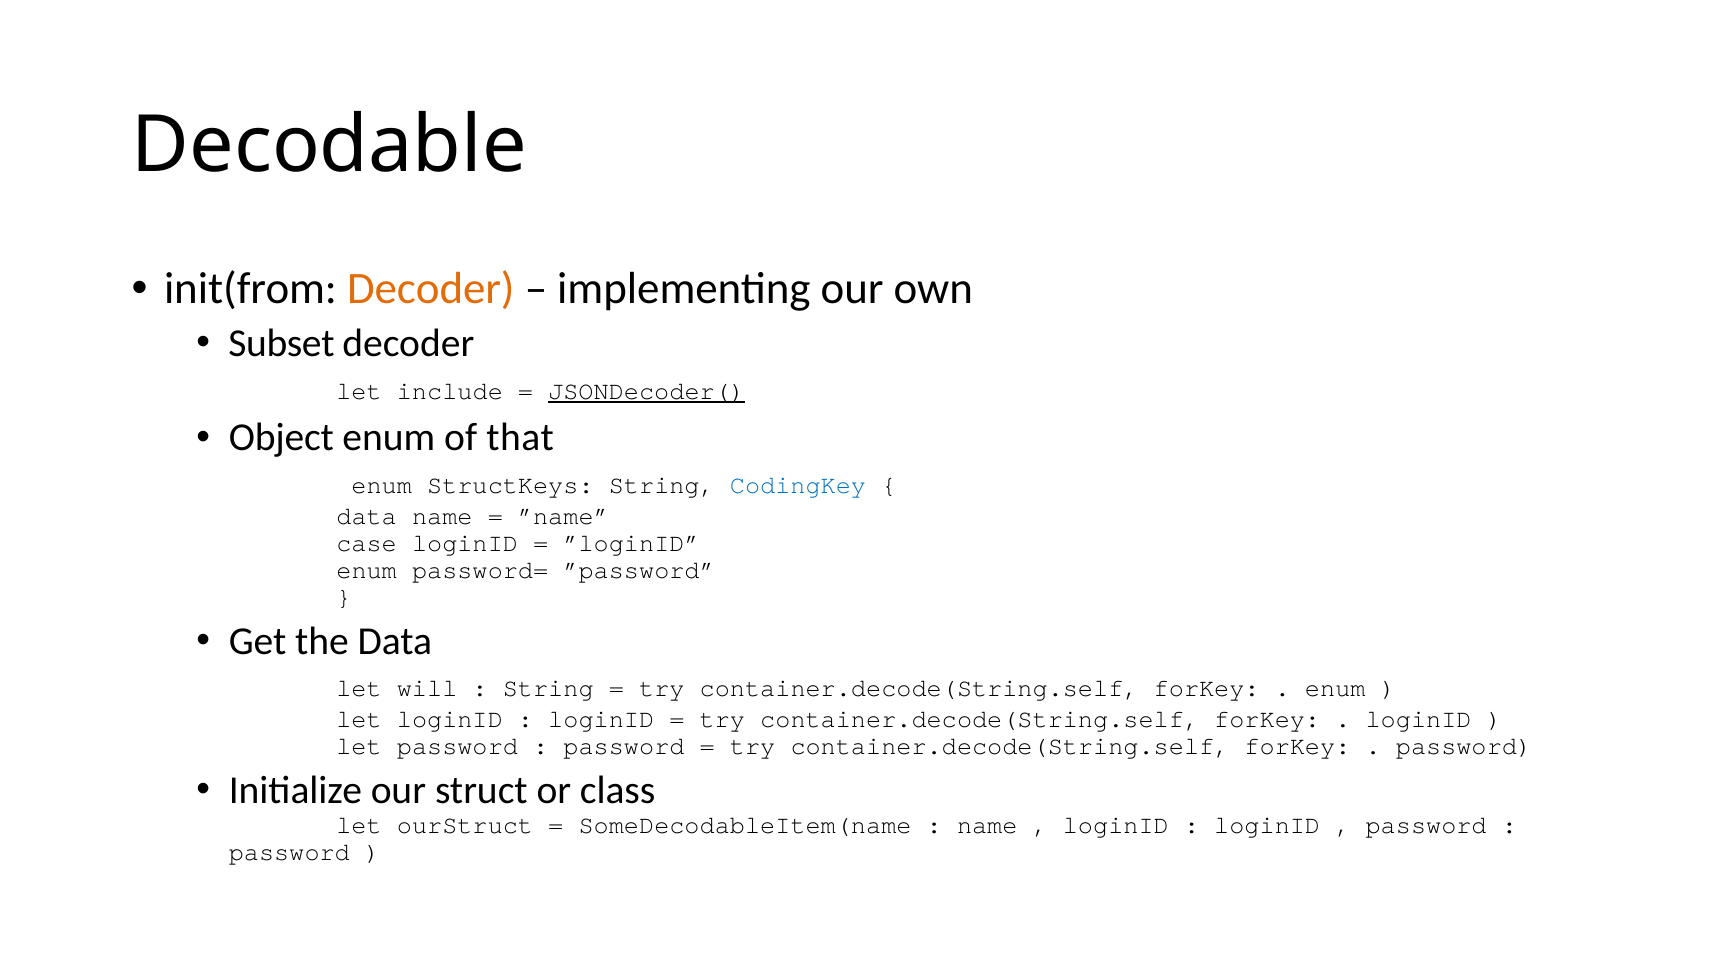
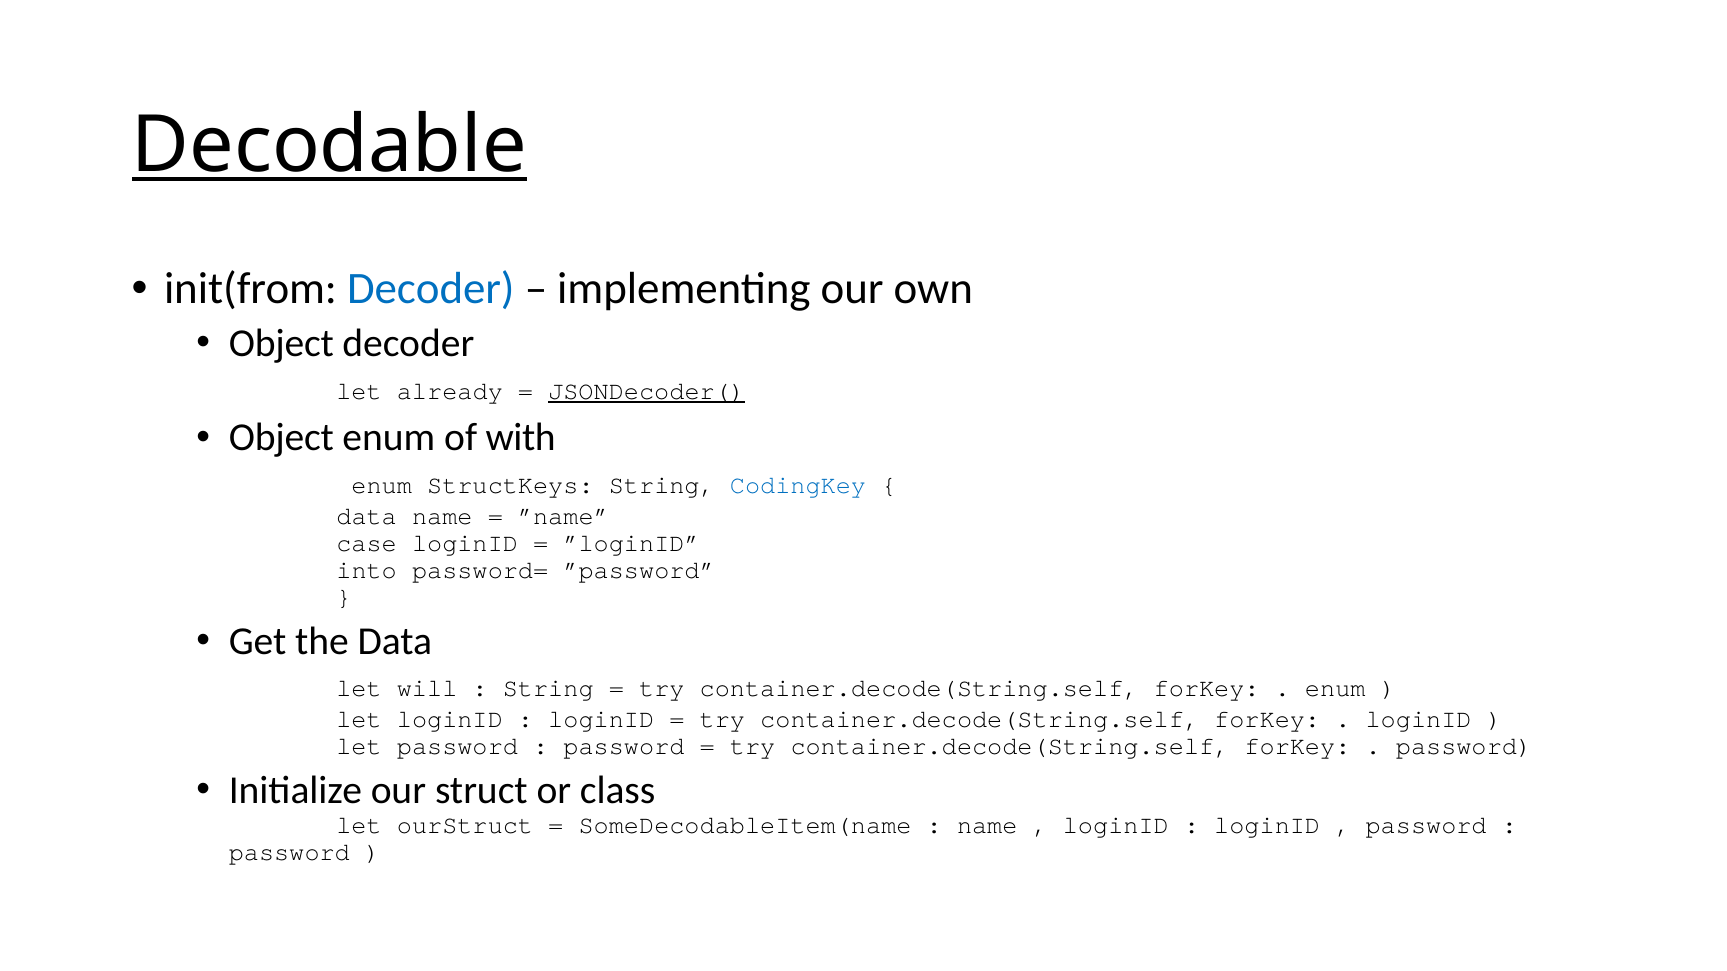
Decodable underline: none -> present (329, 145)
Decoder colour: orange -> blue (431, 289)
Subset: Subset -> Object (281, 344)
include: include -> already (450, 391)
that: that -> with (521, 438)
enum: enum -> into (367, 570)
